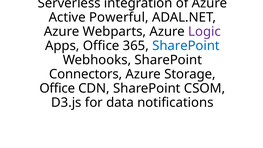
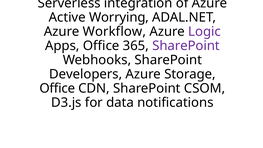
Powerful: Powerful -> Worrying (119, 17)
Webparts: Webparts -> Workflow (114, 32)
SharePoint colour: blue -> purple (186, 46)
Connectors: Connectors -> Developers (86, 74)
